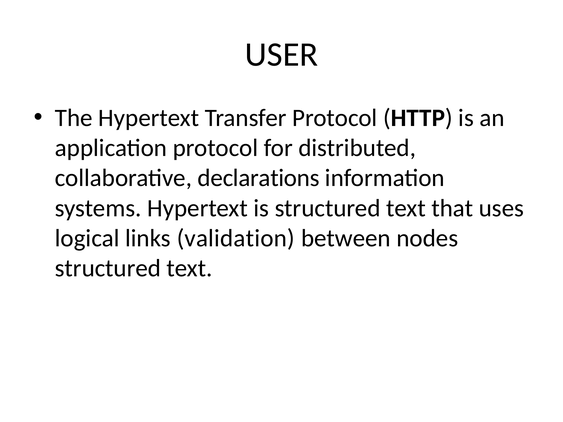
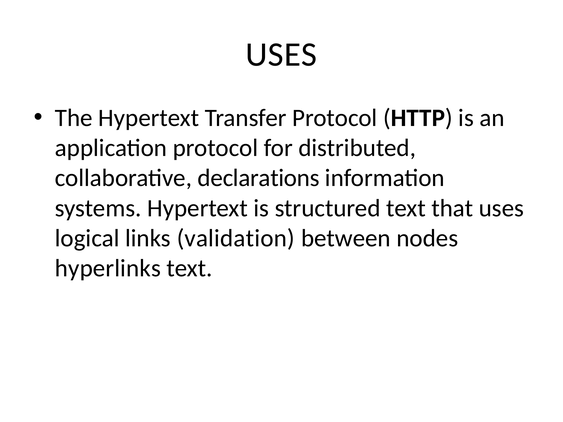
USER: USER -> USES (281, 55)
structured: structured -> hyperlinks (108, 268)
